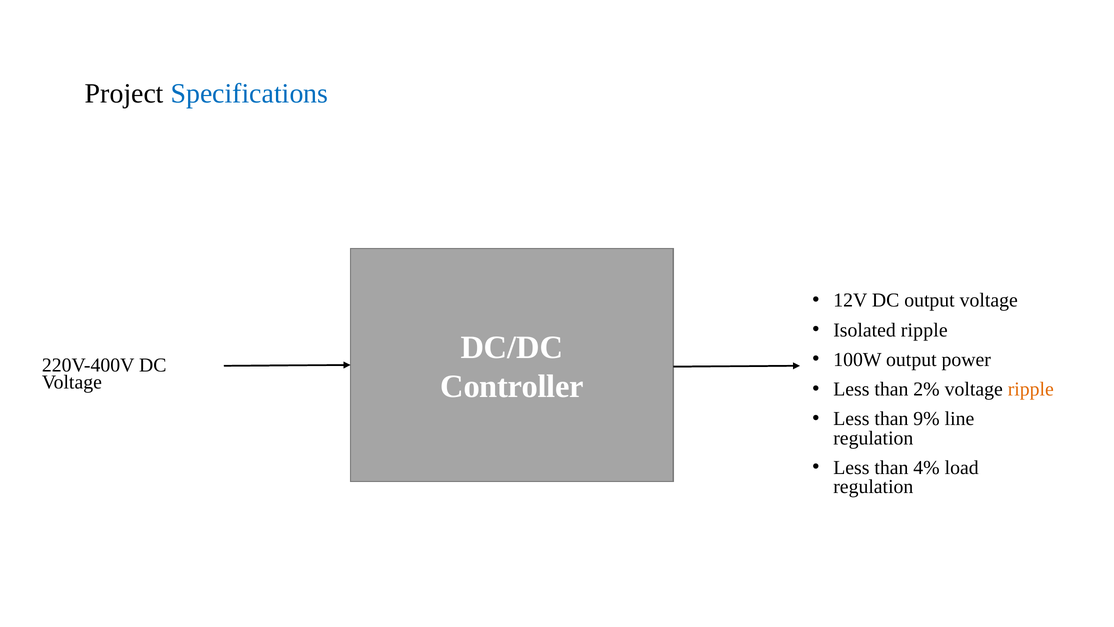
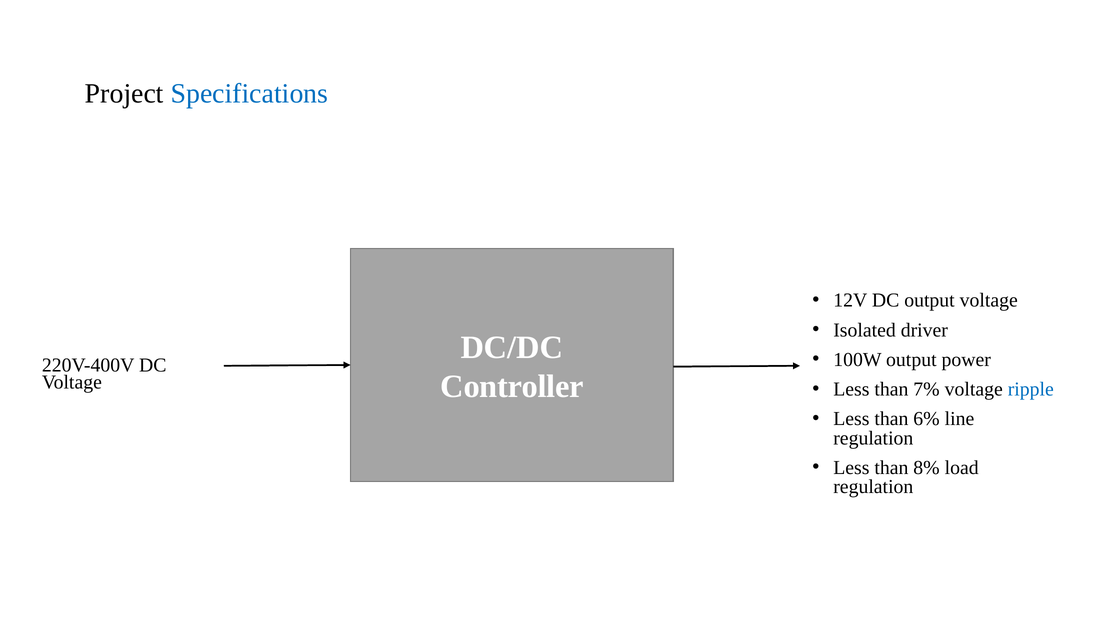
Isolated ripple: ripple -> driver (924, 330)
2%: 2% -> 7% (926, 389)
ripple colour: orange -> blue (1031, 389)
9%: 9% -> 6% (926, 419)
4%: 4% -> 8% (926, 467)
